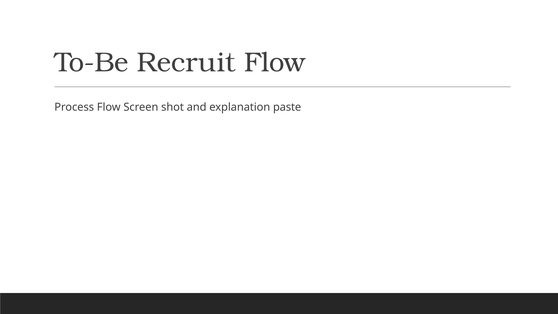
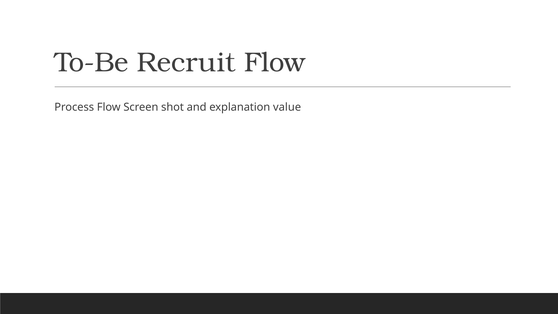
paste: paste -> value (287, 107)
